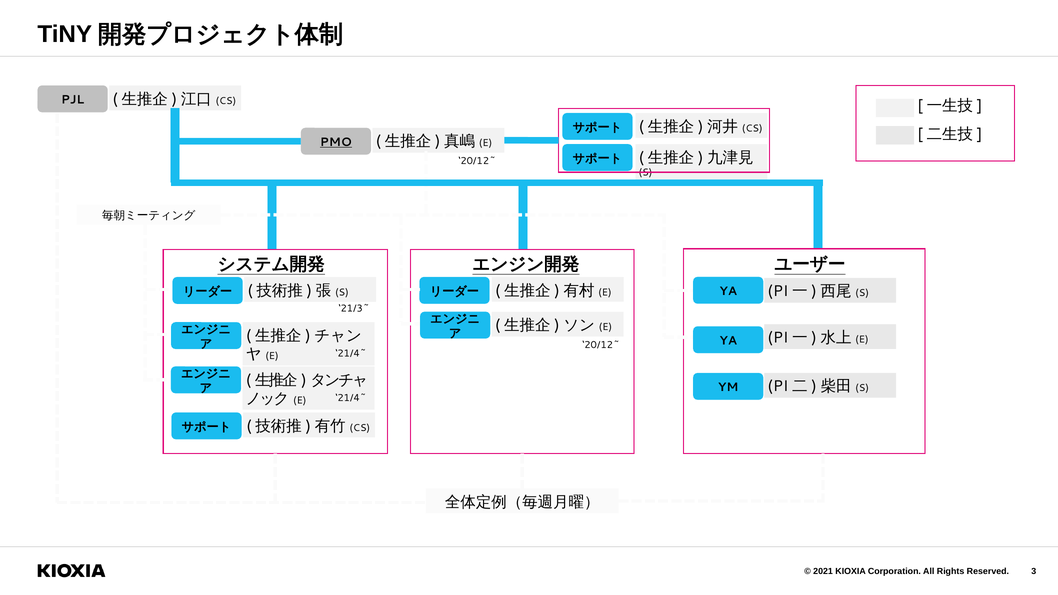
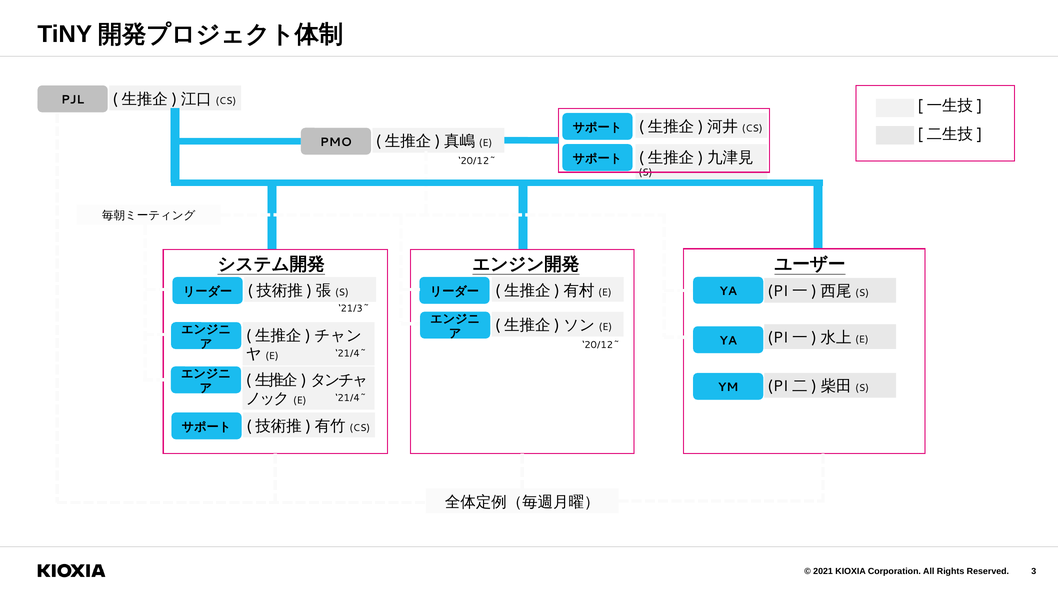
PMO underline: present -> none (336, 142)
